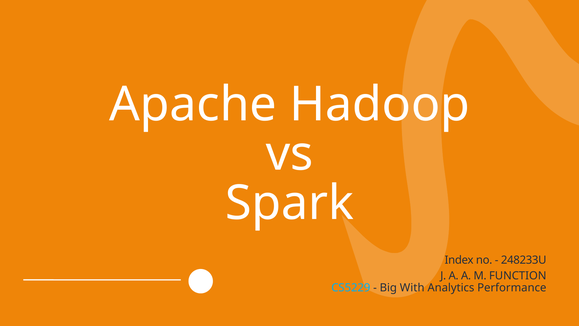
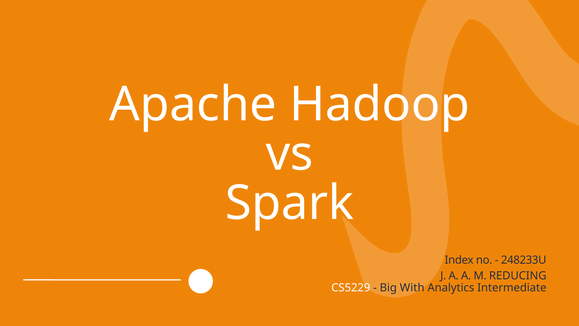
FUNCTION: FUNCTION -> REDUCING (518, 276)
CS5229 colour: light blue -> white (351, 288)
Performance: Performance -> Intermediate (512, 288)
